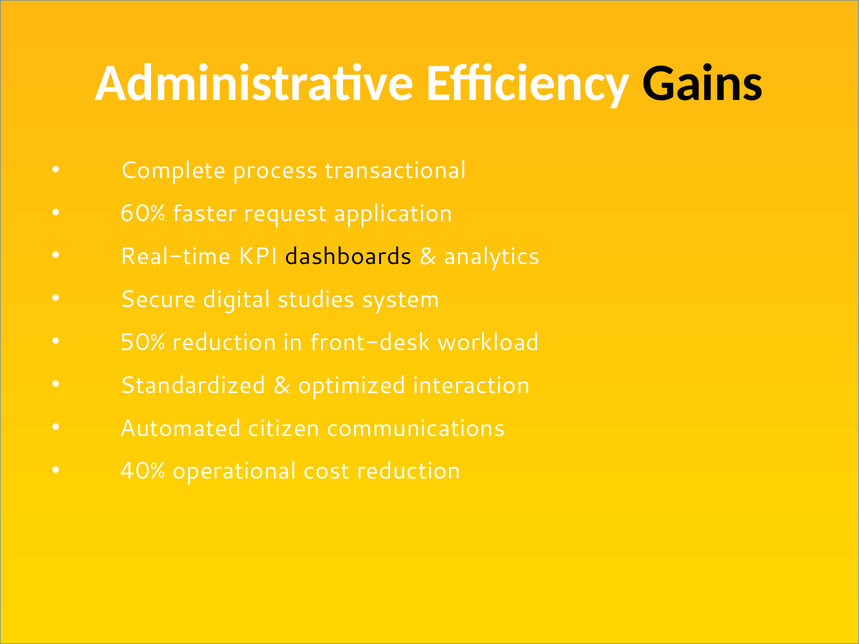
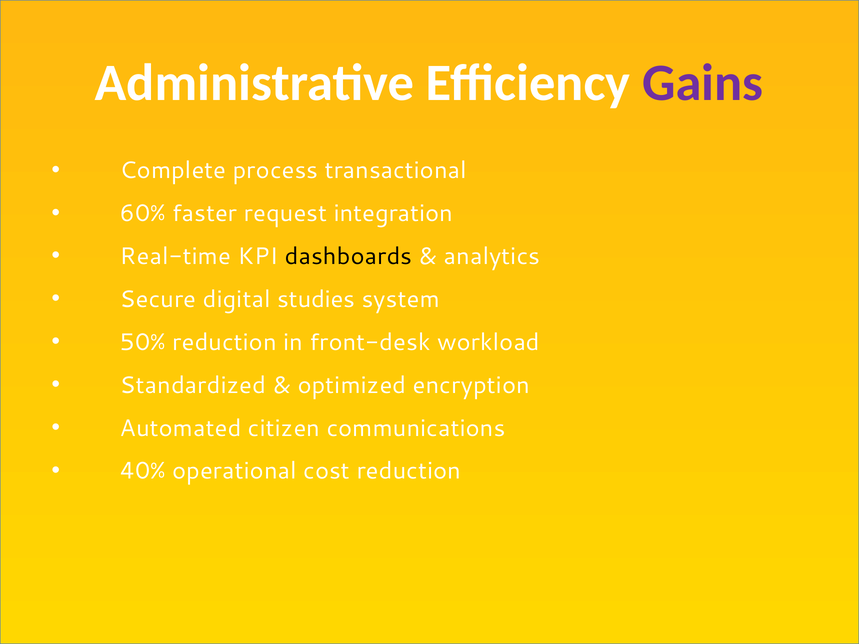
Gains colour: black -> purple (703, 83)
application: application -> integration (393, 214)
interaction: interaction -> encryption (471, 385)
